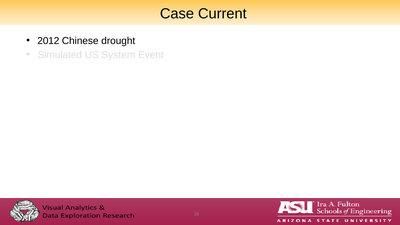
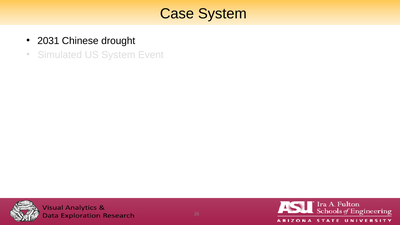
Case Current: Current -> System (222, 14)
2012: 2012 -> 2031 (48, 41)
